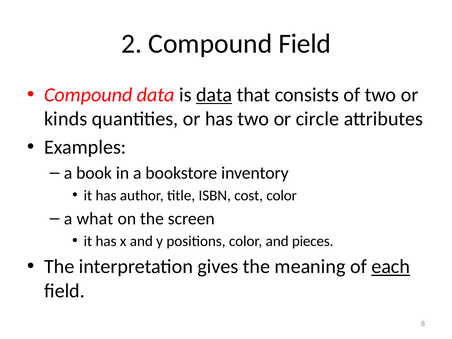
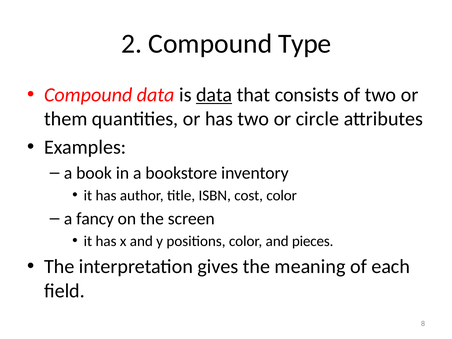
Compound Field: Field -> Type (305, 44)
kinds: kinds -> them (66, 119)
what: what -> fancy (95, 219)
each underline: present -> none (391, 267)
